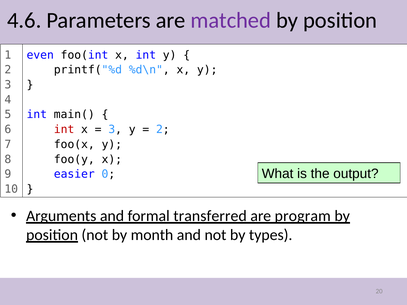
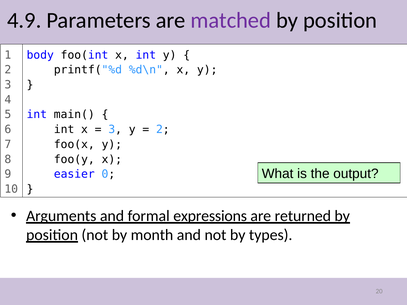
4.6: 4.6 -> 4.9 (24, 21)
even: even -> body (40, 55)
int colour: red -> black (64, 130)
transferred: transferred -> expressions (210, 216)
program: program -> returned (303, 216)
